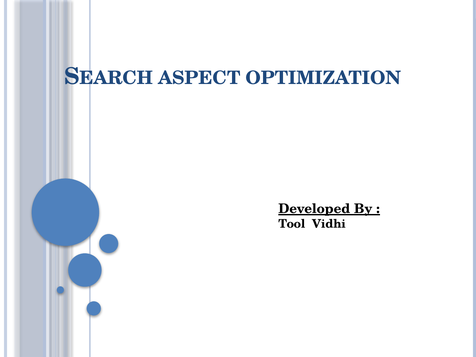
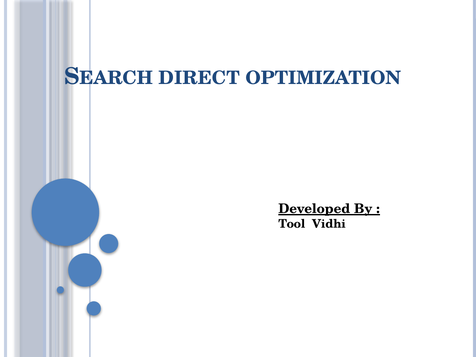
ASPECT: ASPECT -> DIRECT (199, 78)
